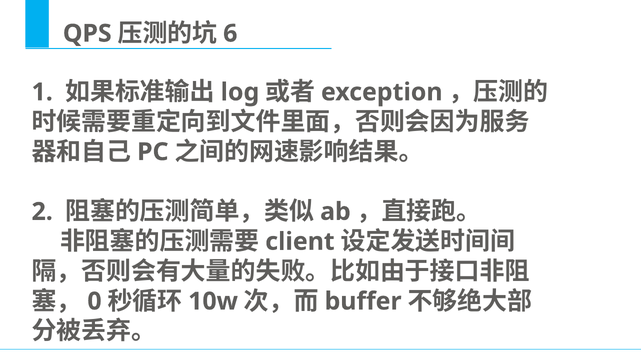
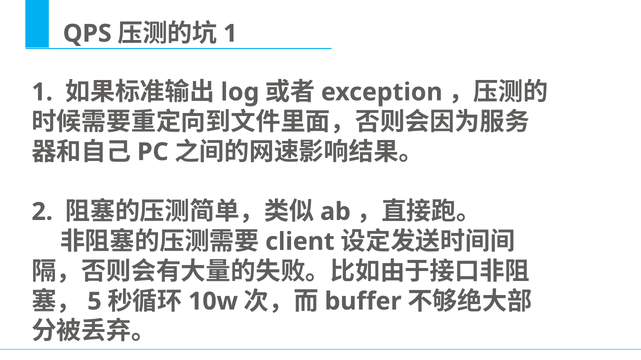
6: 6 -> 1 (230, 34)
0: 0 -> 5 (94, 302)
